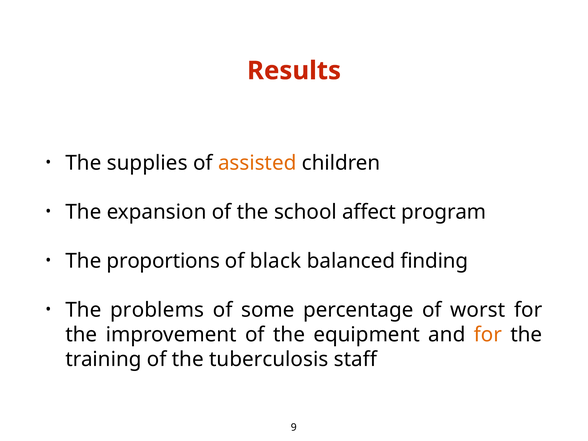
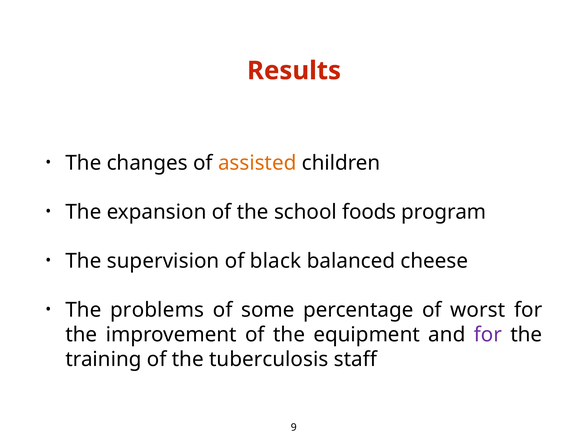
supplies: supplies -> changes (147, 163)
affect: affect -> foods (369, 212)
proportions: proportions -> supervision (163, 261)
finding: finding -> cheese (434, 261)
for colour: orange -> purple (488, 335)
